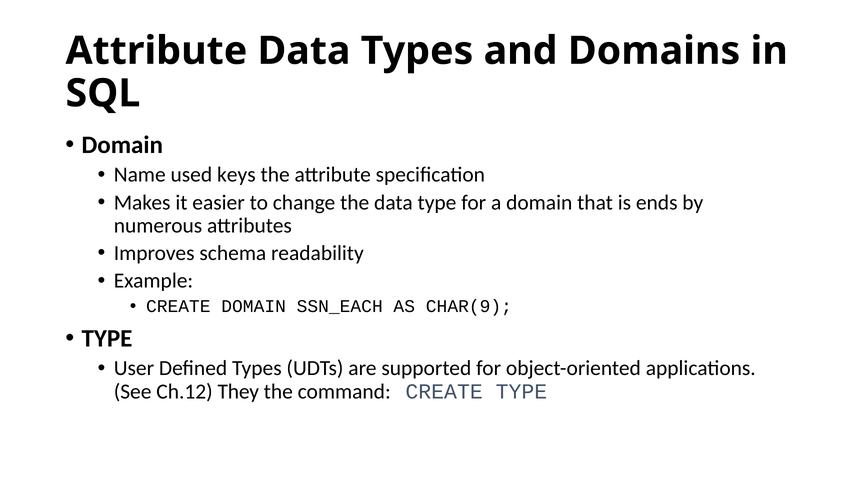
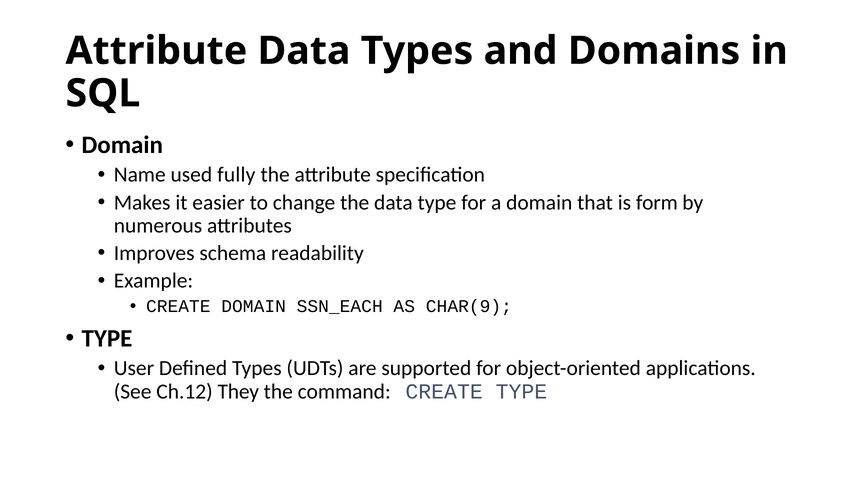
keys: keys -> fully (236, 175)
ends: ends -> form (657, 202)
